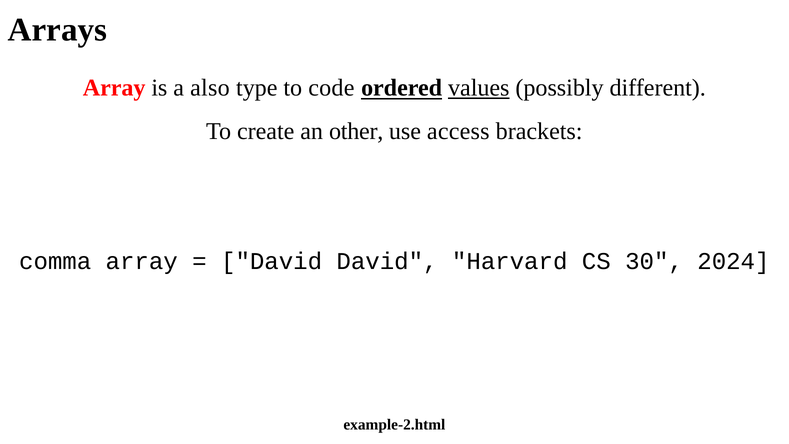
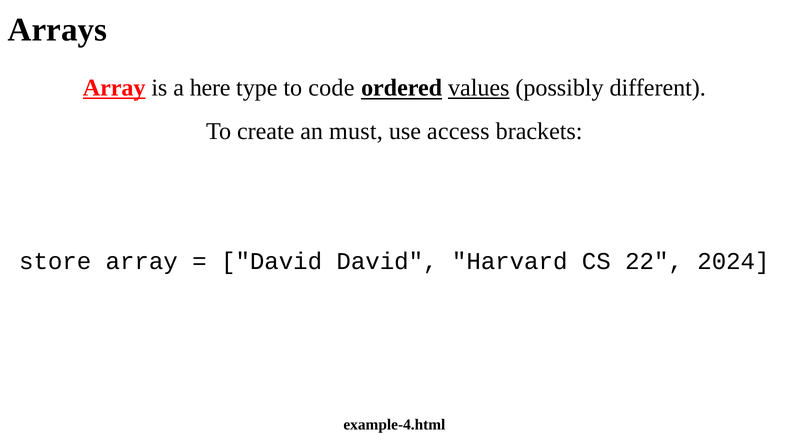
Array underline: none -> present (114, 88)
also: also -> here (210, 88)
other: other -> must (356, 131)
comma: comma -> store (55, 261)
30: 30 -> 22 (654, 261)
example-2.html: example-2.html -> example-4.html (394, 425)
